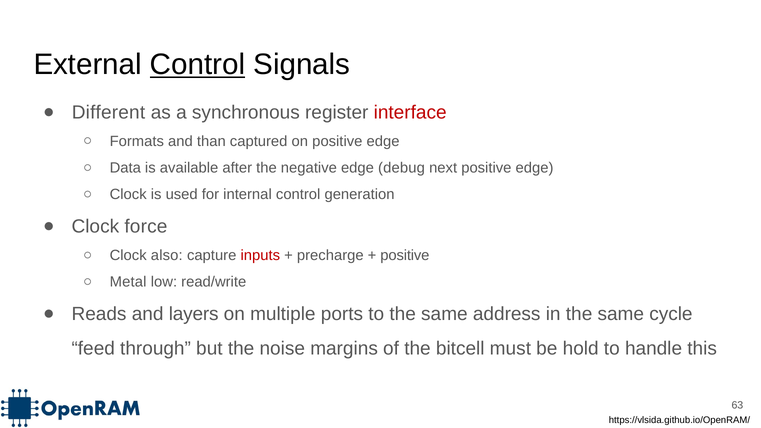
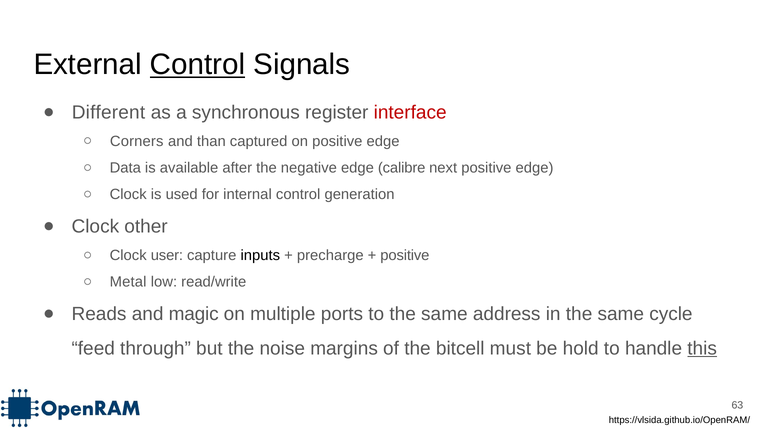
Formats: Formats -> Corners (137, 141)
debug: debug -> calibre (402, 168)
force: force -> other (146, 227)
also: also -> user (167, 255)
inputs colour: red -> black (260, 255)
layers: layers -> magic (194, 314)
this underline: none -> present (702, 348)
